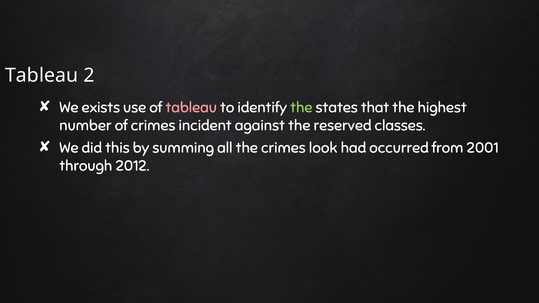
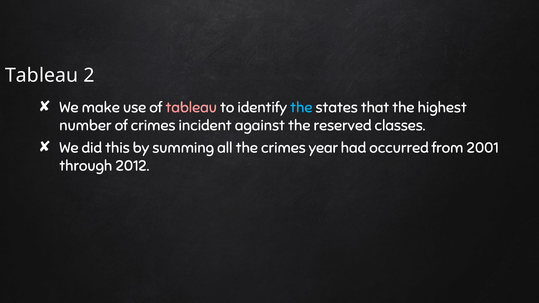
exists: exists -> make (101, 108)
the colour: light green -> light blue (301, 108)
look: look -> year (323, 148)
